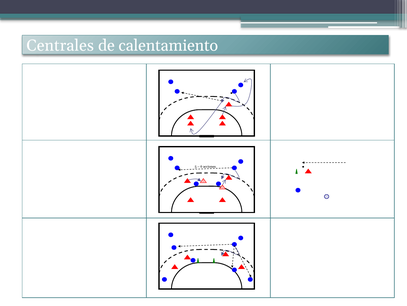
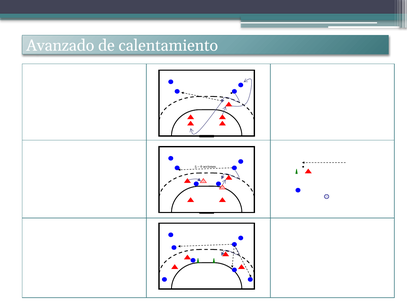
Centrales: Centrales -> Avanzado (60, 46)
